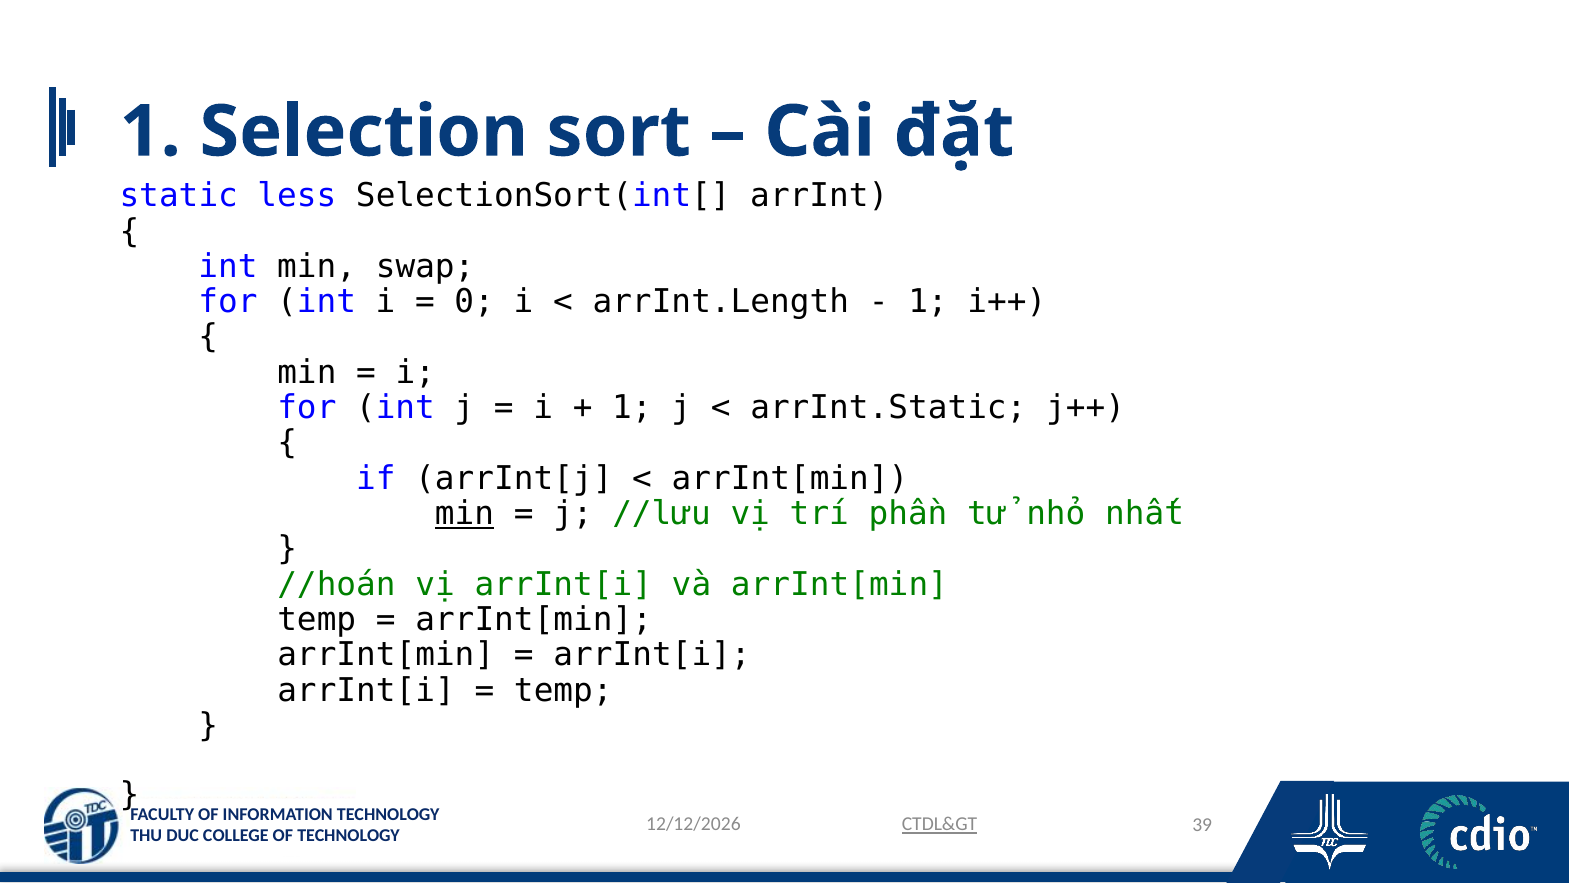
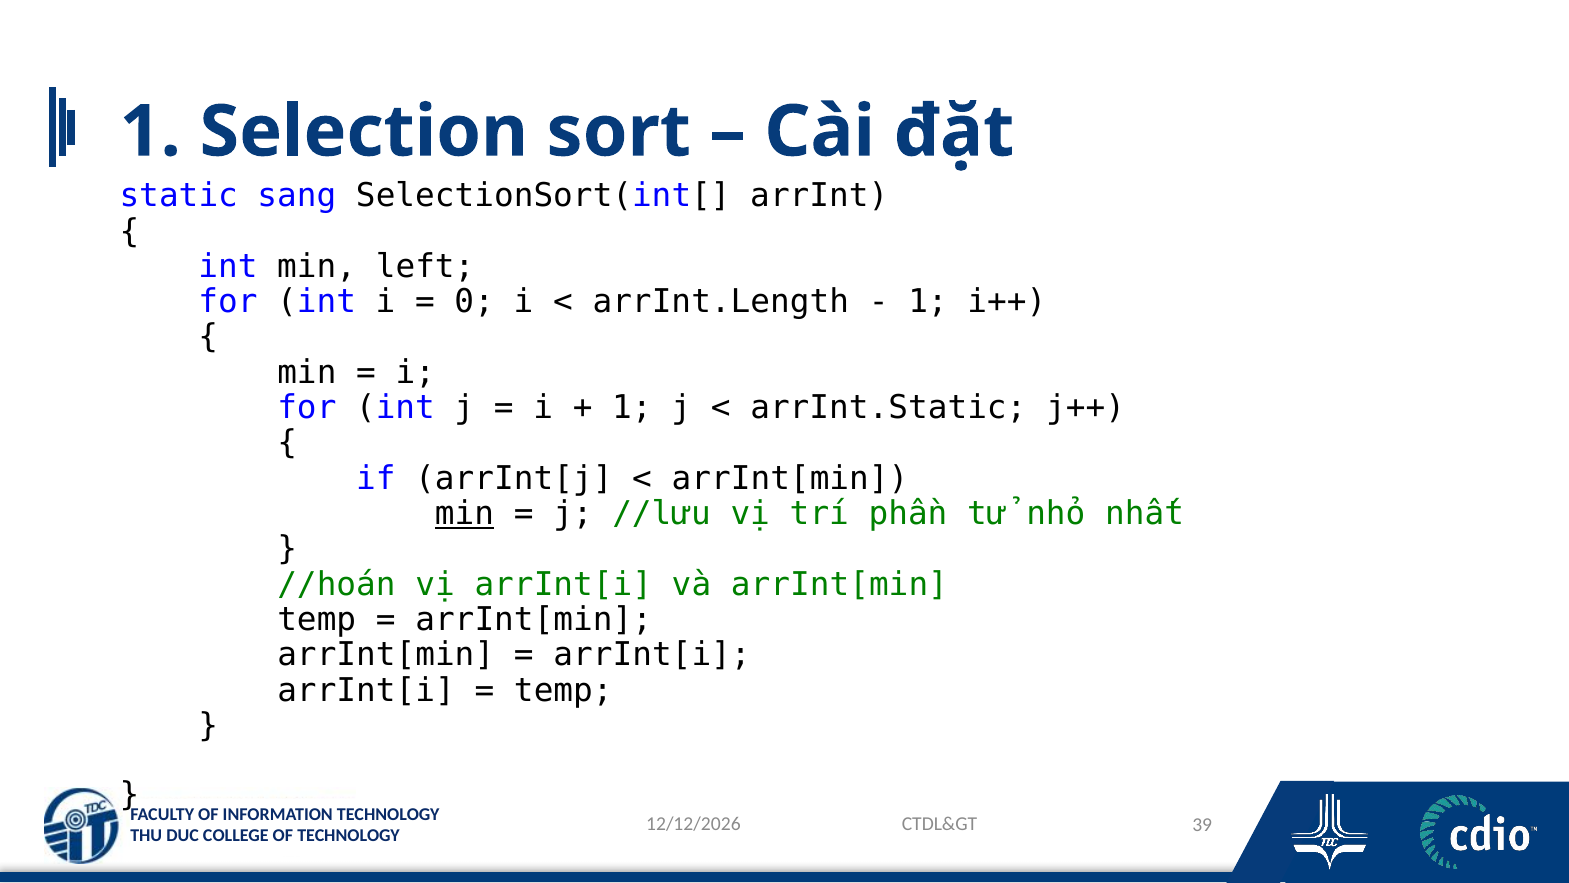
less: less -> sang (297, 196)
swap: swap -> left (425, 266)
CTDL&GT underline: present -> none (939, 824)
